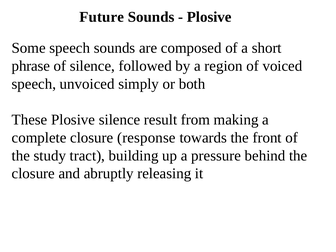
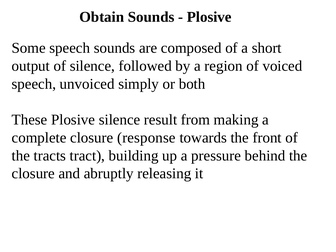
Future: Future -> Obtain (102, 17)
phrase: phrase -> output (31, 66)
study: study -> tracts (50, 156)
